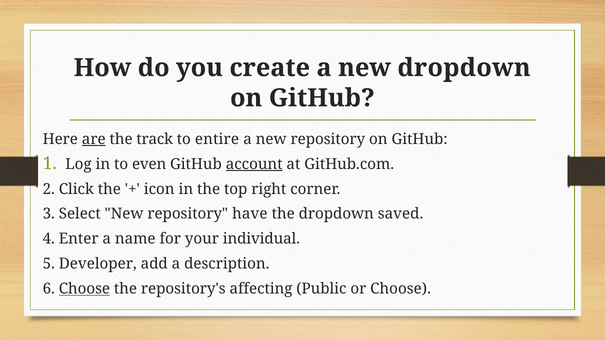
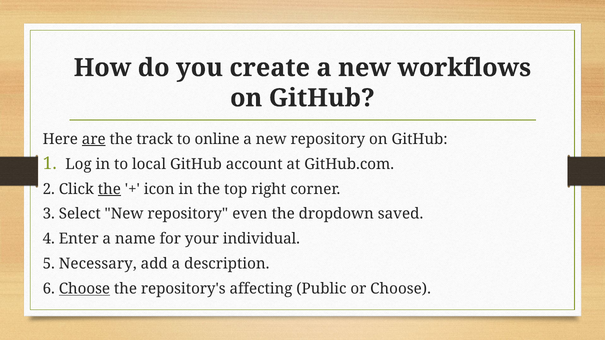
new dropdown: dropdown -> workflows (464, 68)
entire: entire -> online (217, 139)
even: even -> local (149, 164)
account underline: present -> none (254, 164)
the underline: none -> present (109, 189)
have: have -> even (250, 214)
Developer: Developer -> Necessary (98, 264)
